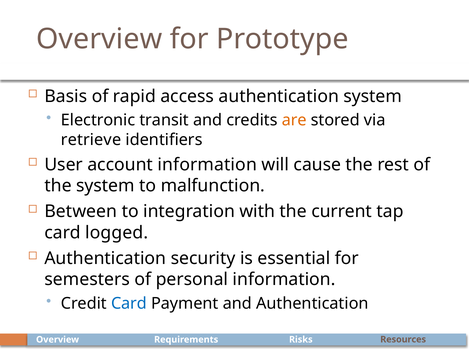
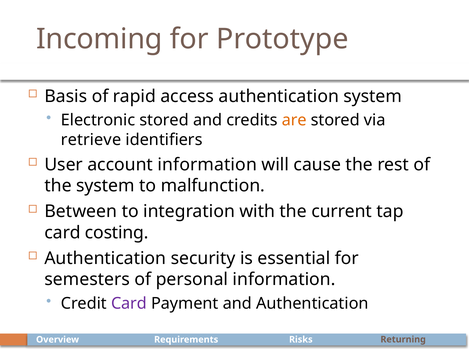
Overview: Overview -> Incoming (99, 39)
Electronic transit: transit -> stored (164, 120)
logged: logged -> costing (117, 232)
Card colour: blue -> purple (129, 303)
Resources: Resources -> Returning (403, 339)
